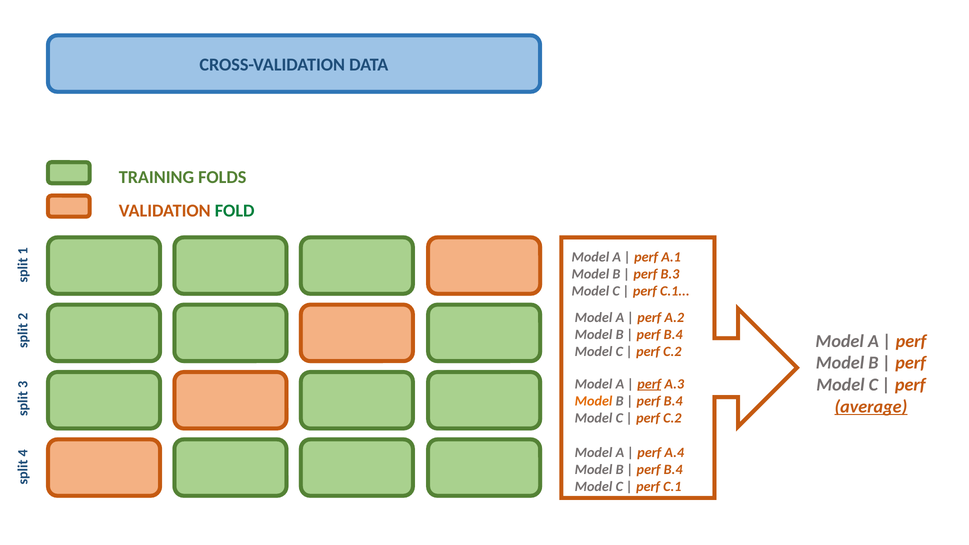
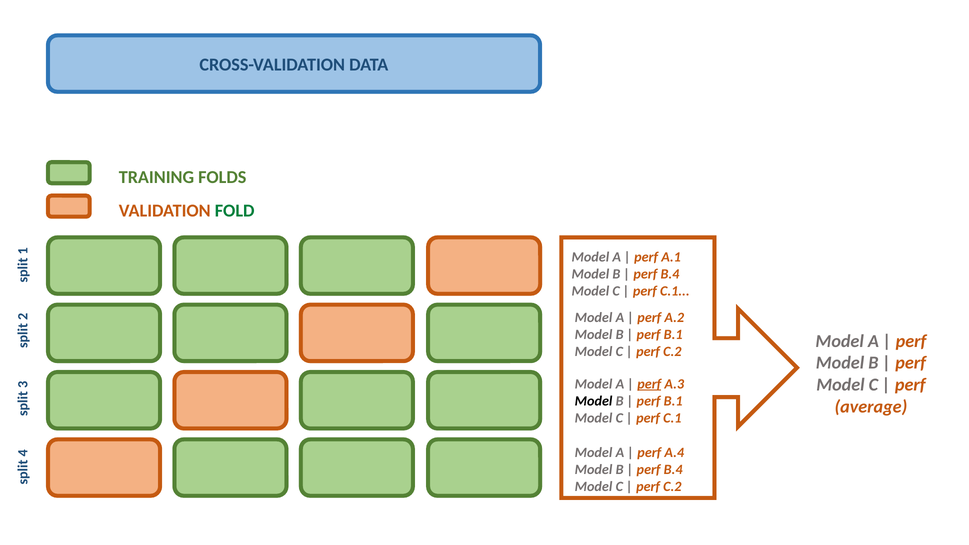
B.3: B.3 -> B.4 (670, 274)
B.4: B.4 -> B.1 (673, 335)
Model colour: orange -> black (594, 401)
B.4: B.4 -> B.1 (673, 401)
average underline: present -> none (871, 407)
C.2: C.2 -> C.1 (672, 418)
C.1: C.1 -> C.2 (672, 486)
